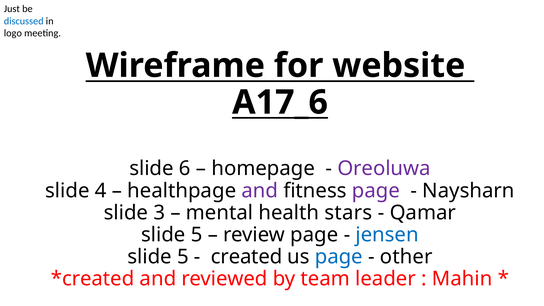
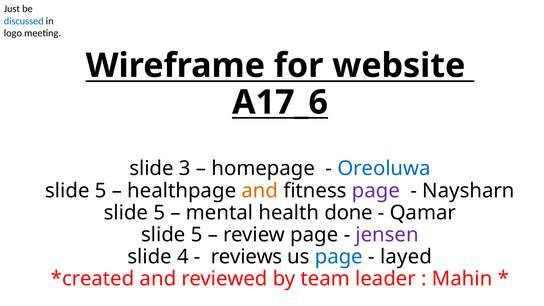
6: 6 -> 3 (185, 169)
Oreoluwa colour: purple -> blue (384, 169)
4: 4 -> 5 (101, 191)
and colour: purple -> orange (260, 191)
3: 3 -> 5 (159, 213)
stars: stars -> done (349, 213)
jensen colour: blue -> purple (387, 235)
5: 5 -> 4 (183, 257)
created: created -> reviews (247, 257)
other: other -> layed (406, 257)
